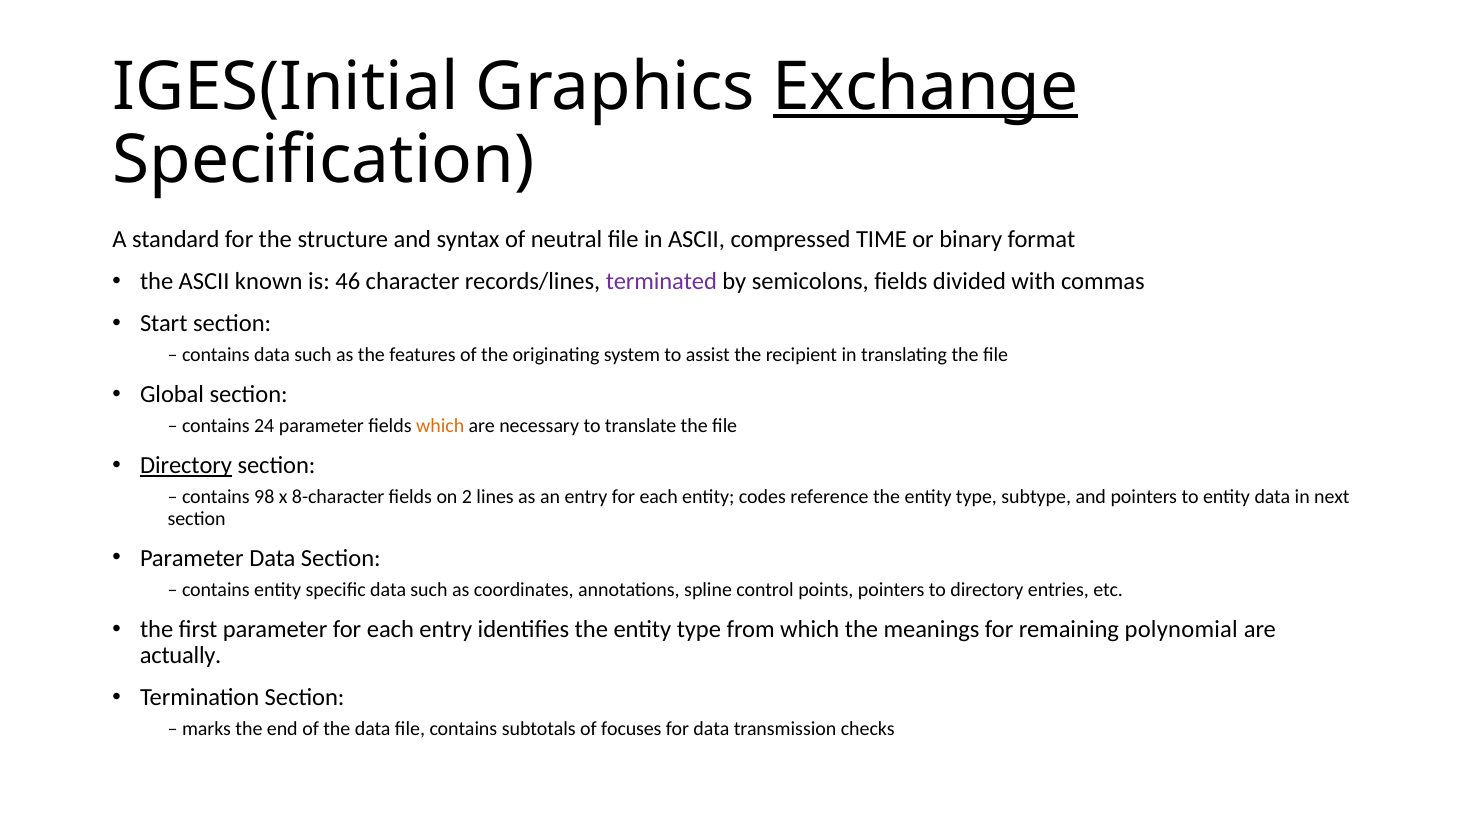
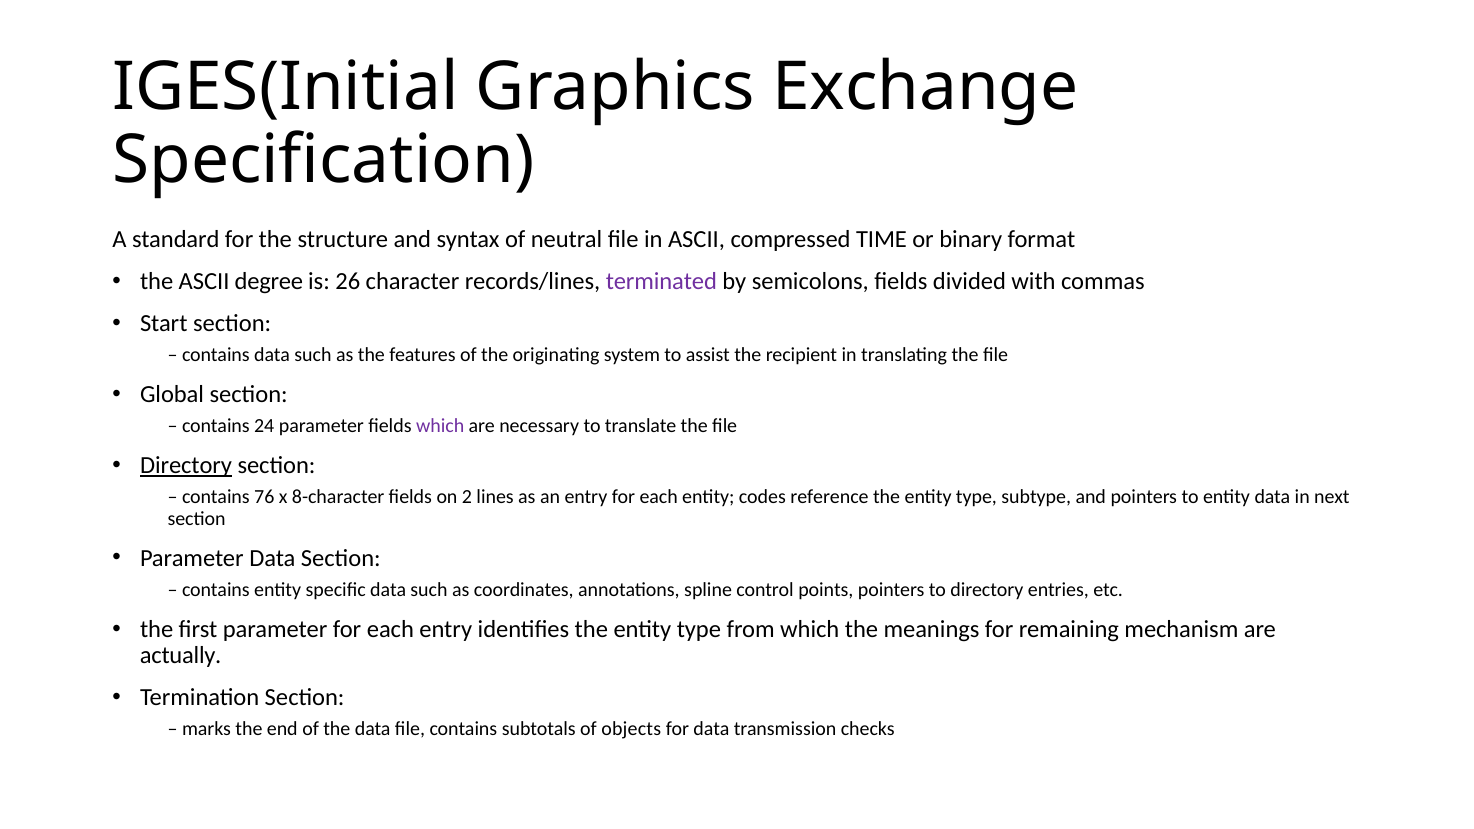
Exchange underline: present -> none (925, 87)
known: known -> degree (269, 281)
46: 46 -> 26 (348, 281)
which colour: orange -> purple (440, 426)
98: 98 -> 76 (264, 497)
polynomial: polynomial -> mechanism (1181, 629)
focuses: focuses -> objects (631, 729)
